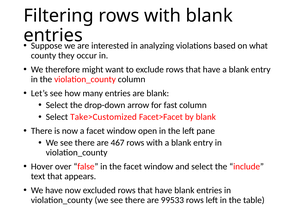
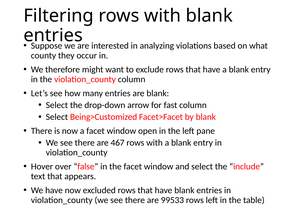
Take>Customized: Take>Customized -> Being>Customized (104, 117)
